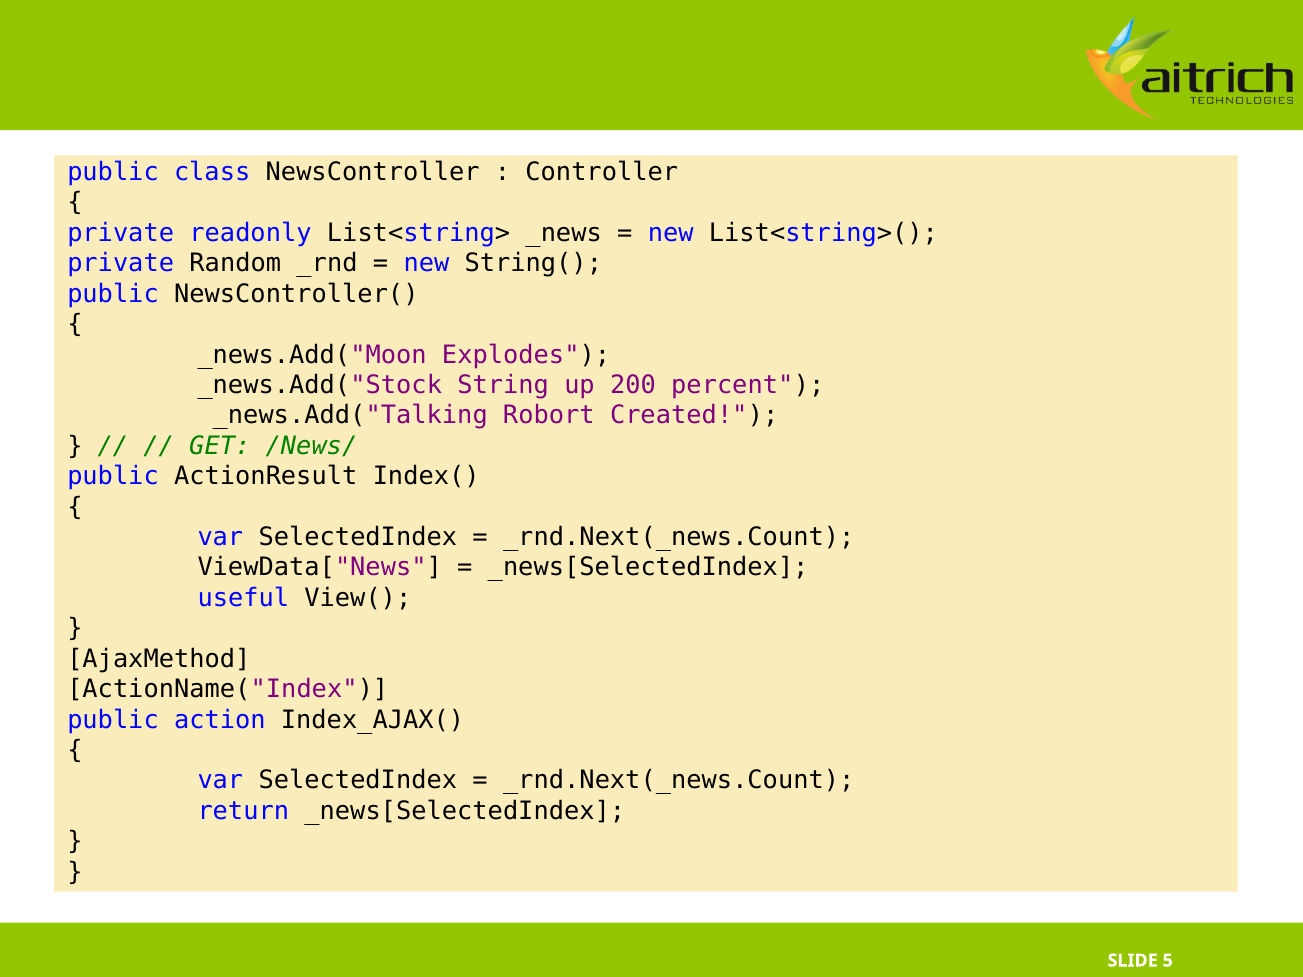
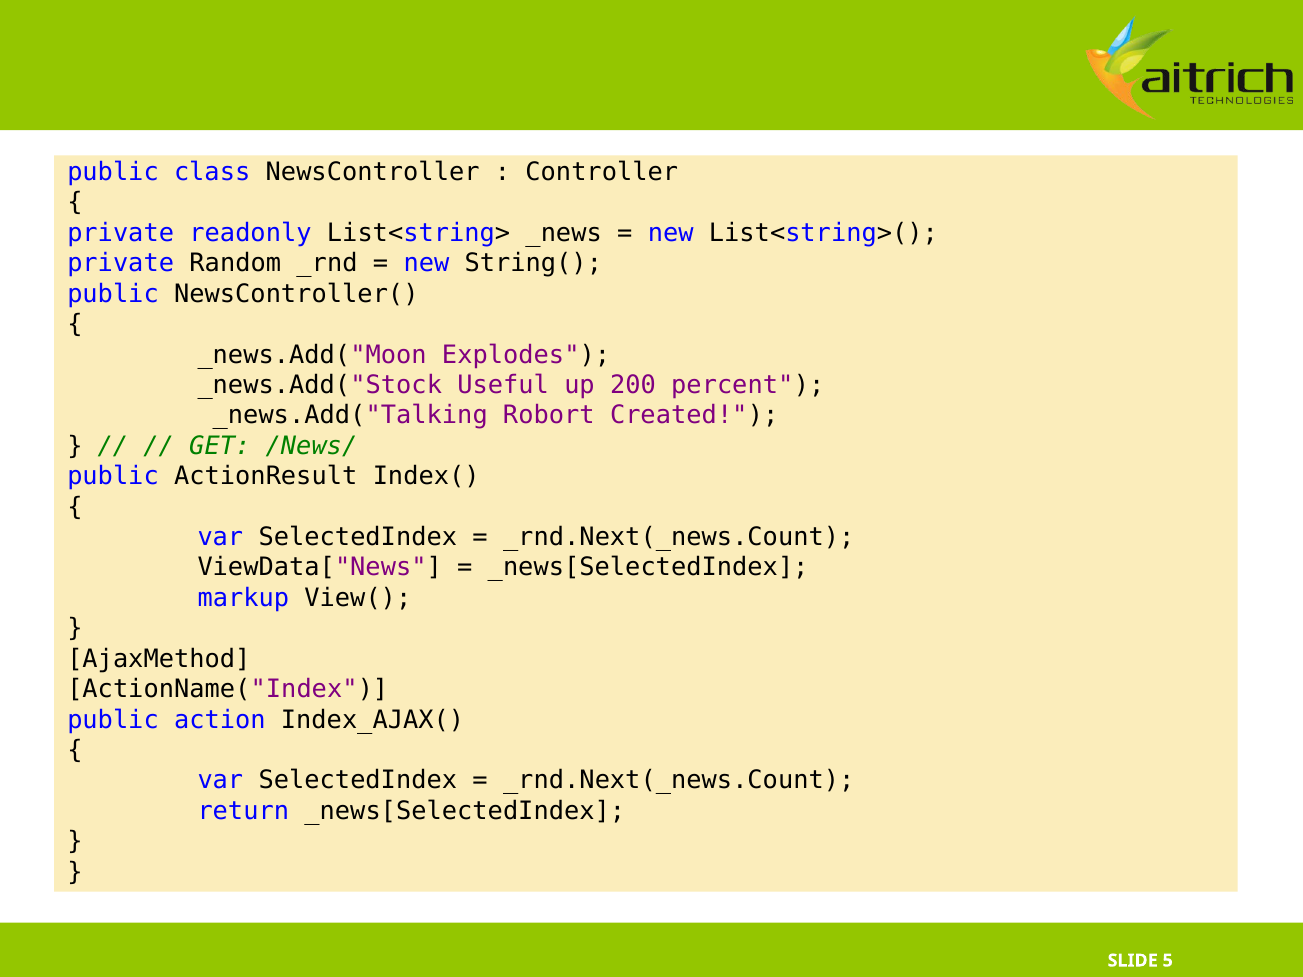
String: String -> Useful (503, 385)
useful: useful -> markup (243, 598)
